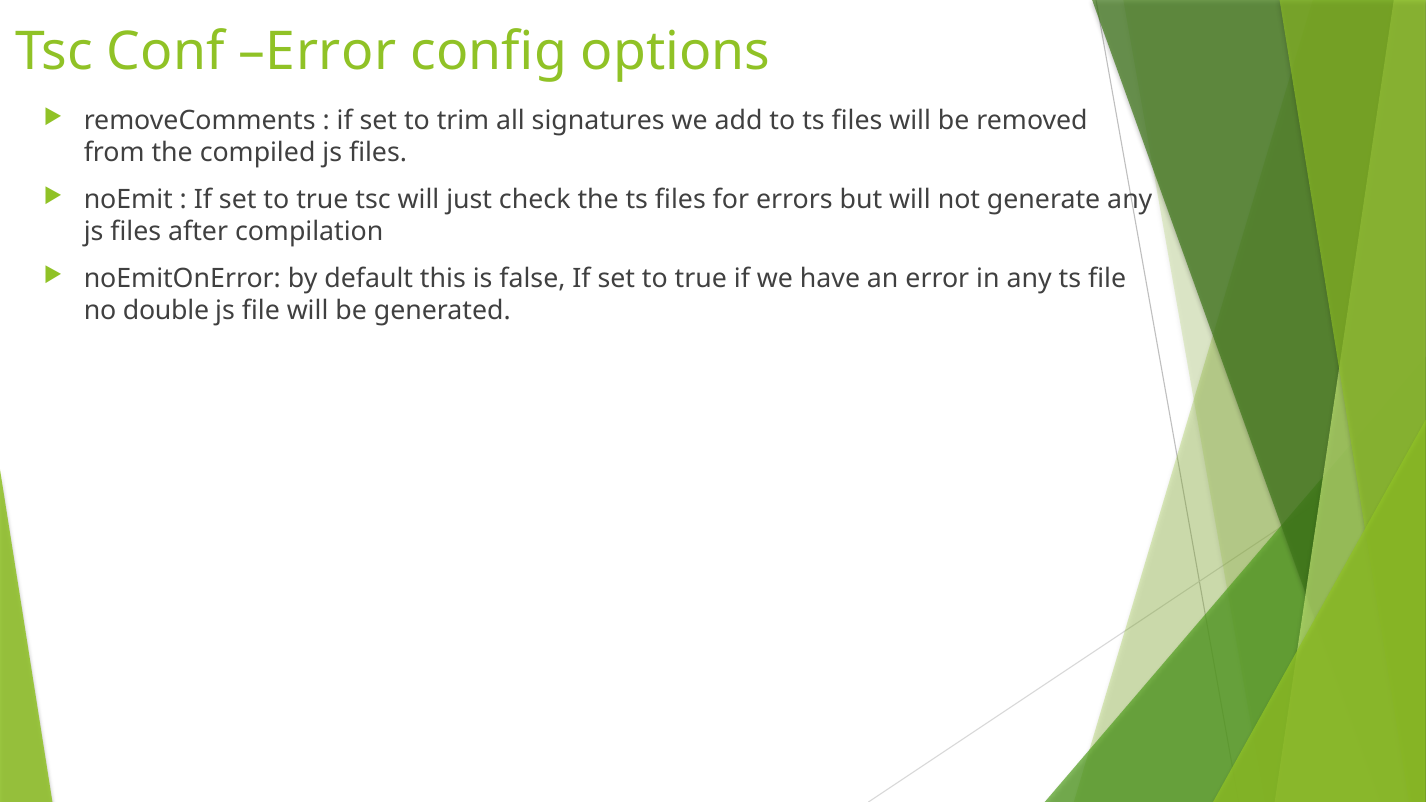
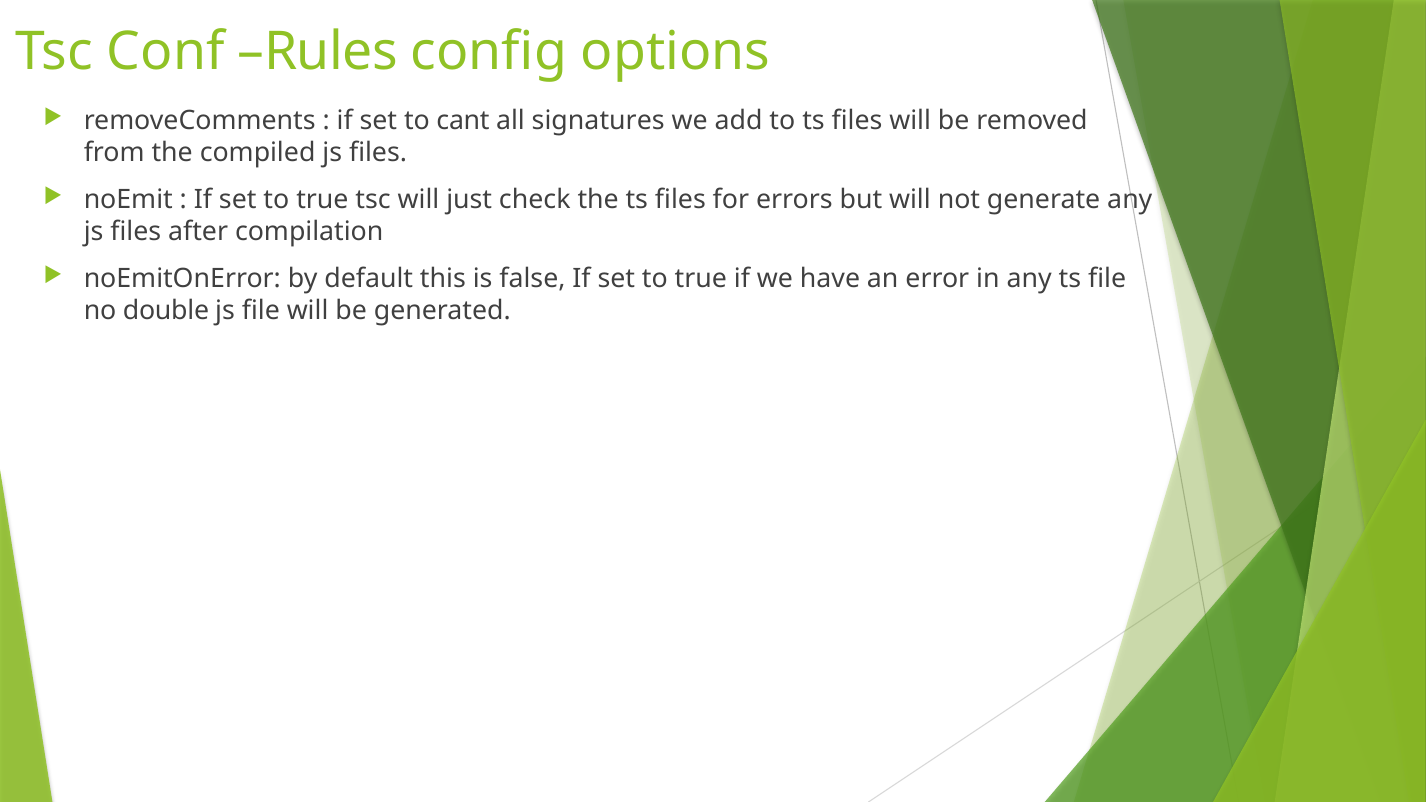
Conf Error: Error -> Rules (318, 52)
trim: trim -> cant (463, 121)
